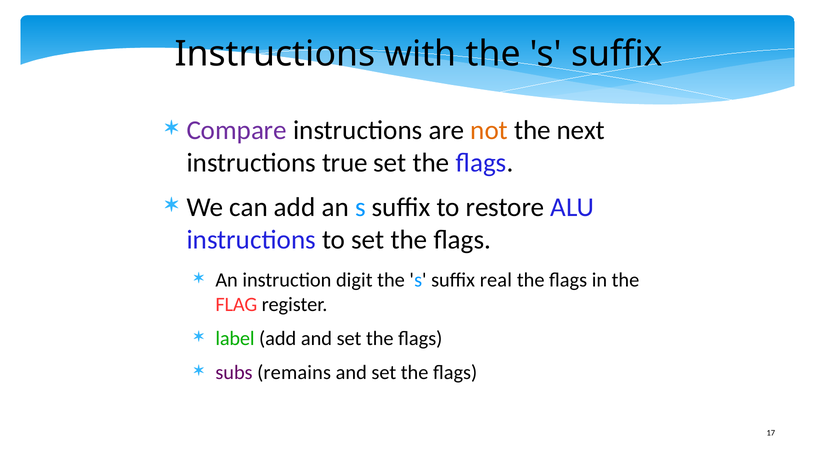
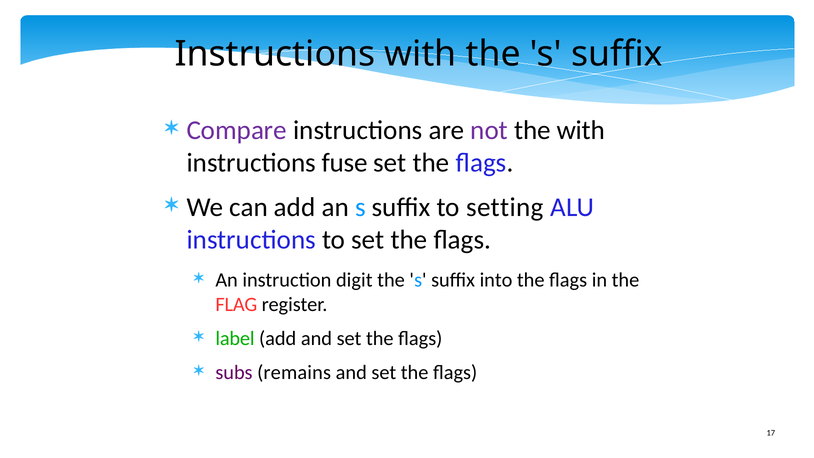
not colour: orange -> purple (489, 130)
the next: next -> with (581, 130)
true: true -> fuse (345, 163)
restore: restore -> setting (505, 207)
real: real -> into (496, 280)
